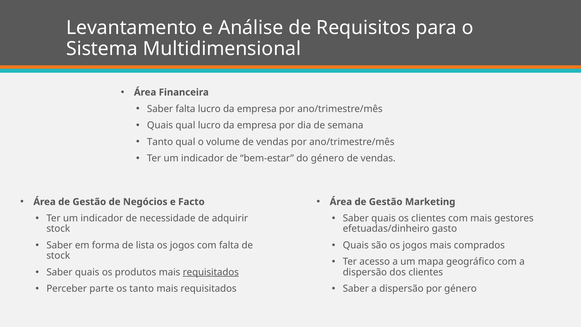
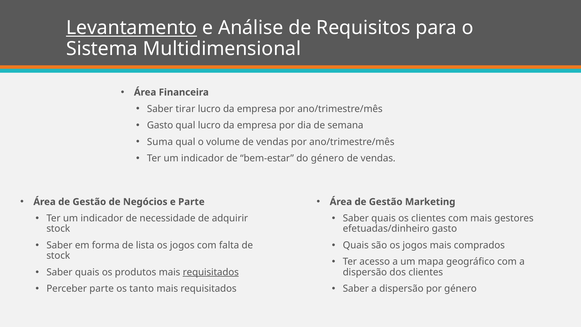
Levantamento underline: none -> present (132, 28)
Saber falta: falta -> tirar (185, 109)
Quais: Quais -> Gasto (160, 125)
Tanto: Tanto -> Suma (160, 142)
e Facto: Facto -> Parte (191, 202)
